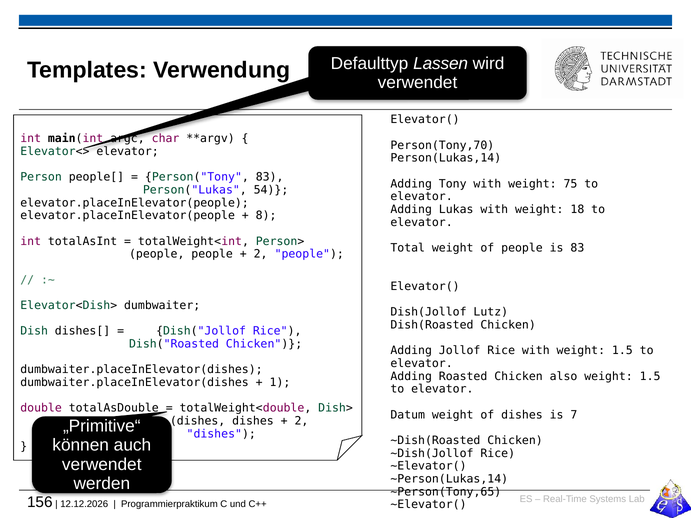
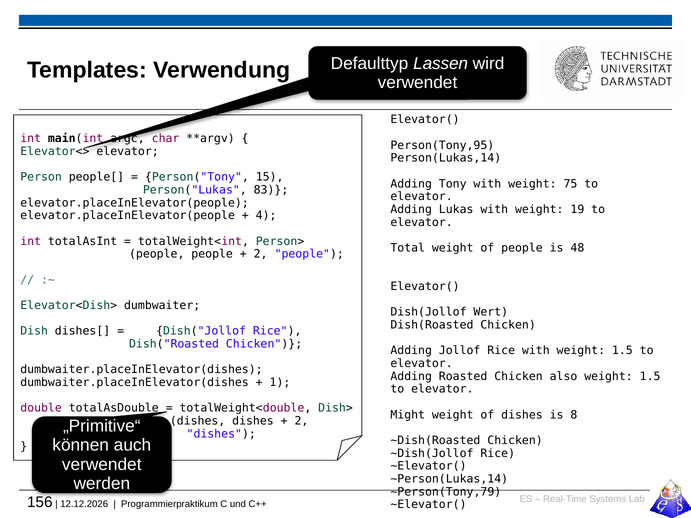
Person(Tony,70: Person(Tony,70 -> Person(Tony,95 (442, 145)
Person("Tony 83: 83 -> 15 (270, 177)
54: 54 -> 83 (271, 190)
18: 18 -> 19 (577, 210)
8: 8 -> 4 (266, 216)
is 83: 83 -> 48 (577, 248)
Lutz: Lutz -> Wert (491, 312)
Datum: Datum -> Might (408, 415)
7: 7 -> 8 (574, 415)
~Person(Tony,65: ~Person(Tony,65 -> ~Person(Tony,79 (446, 492)
